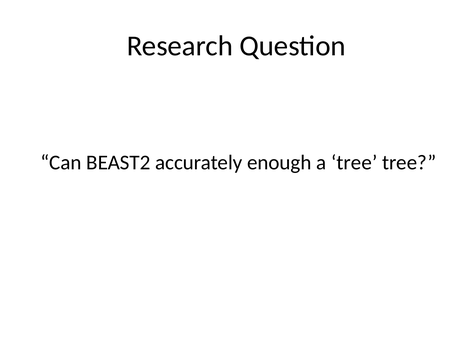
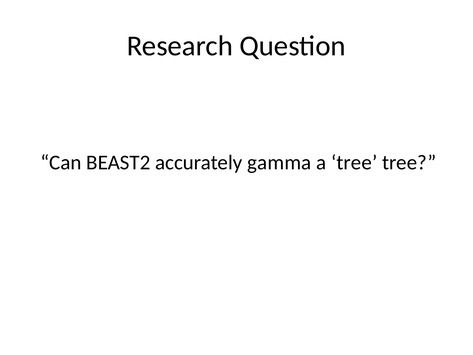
enough: enough -> gamma (279, 162)
